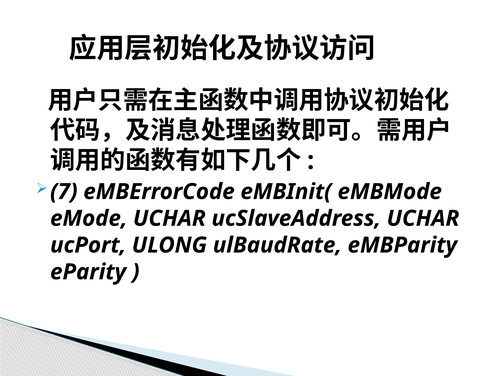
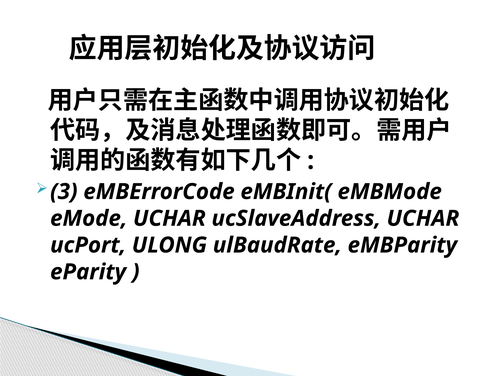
7: 7 -> 3 (64, 192)
